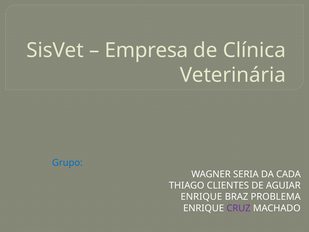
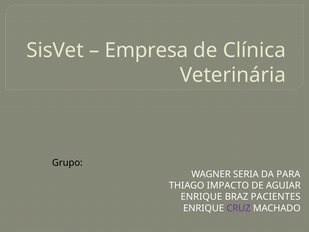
Grupo colour: blue -> black (67, 163)
CADA: CADA -> PARA (288, 174)
CLIENTES: CLIENTES -> IMPACTO (228, 185)
PROBLEMA: PROBLEMA -> PACIENTES (276, 197)
